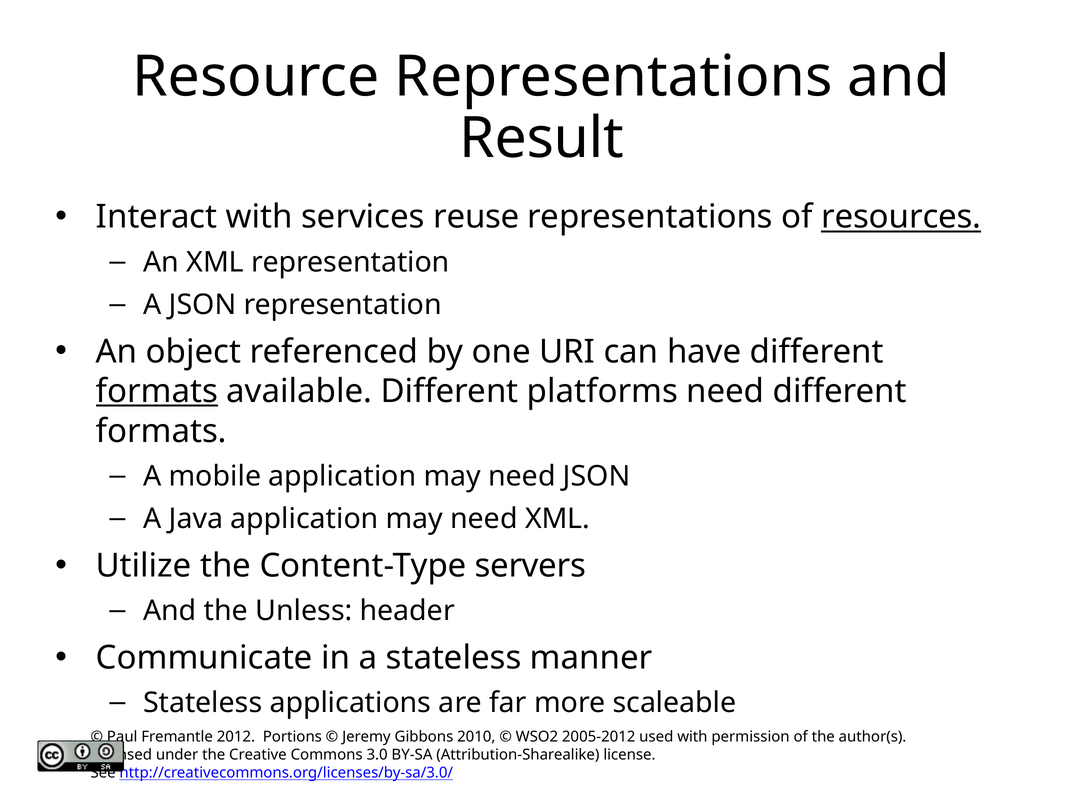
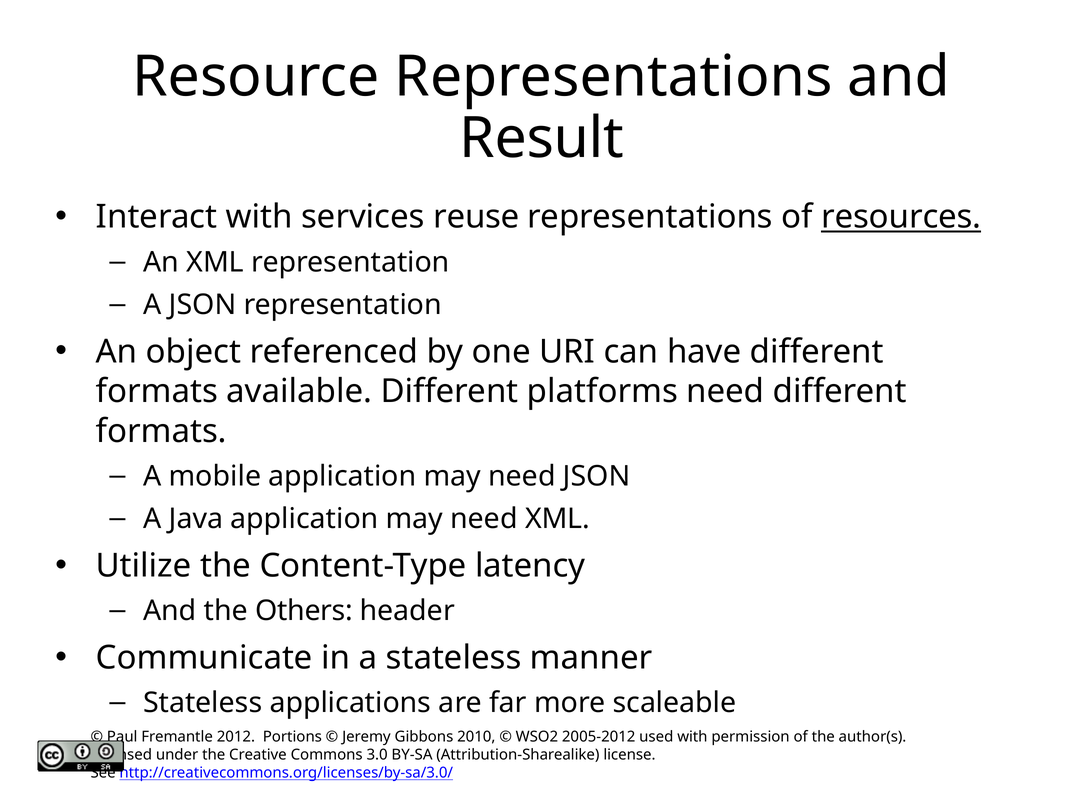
formats underline: present -> none (157, 392)
servers: servers -> latency (530, 566)
Unless: Unless -> Others (304, 611)
